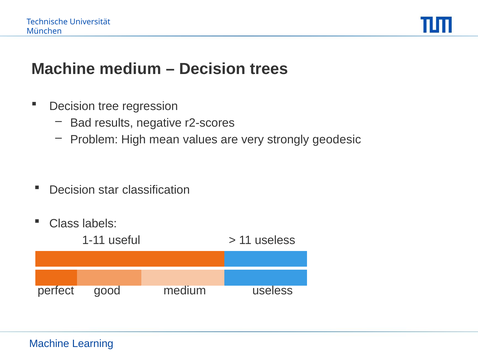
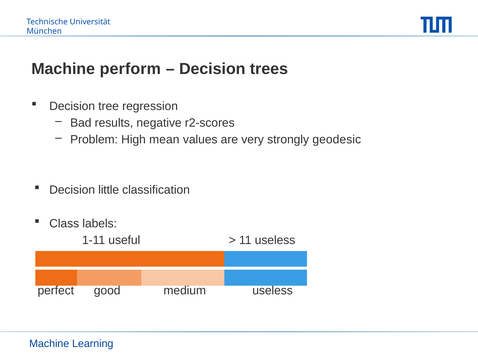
Machine medium: medium -> perform (130, 69)
star: star -> little (109, 190)
